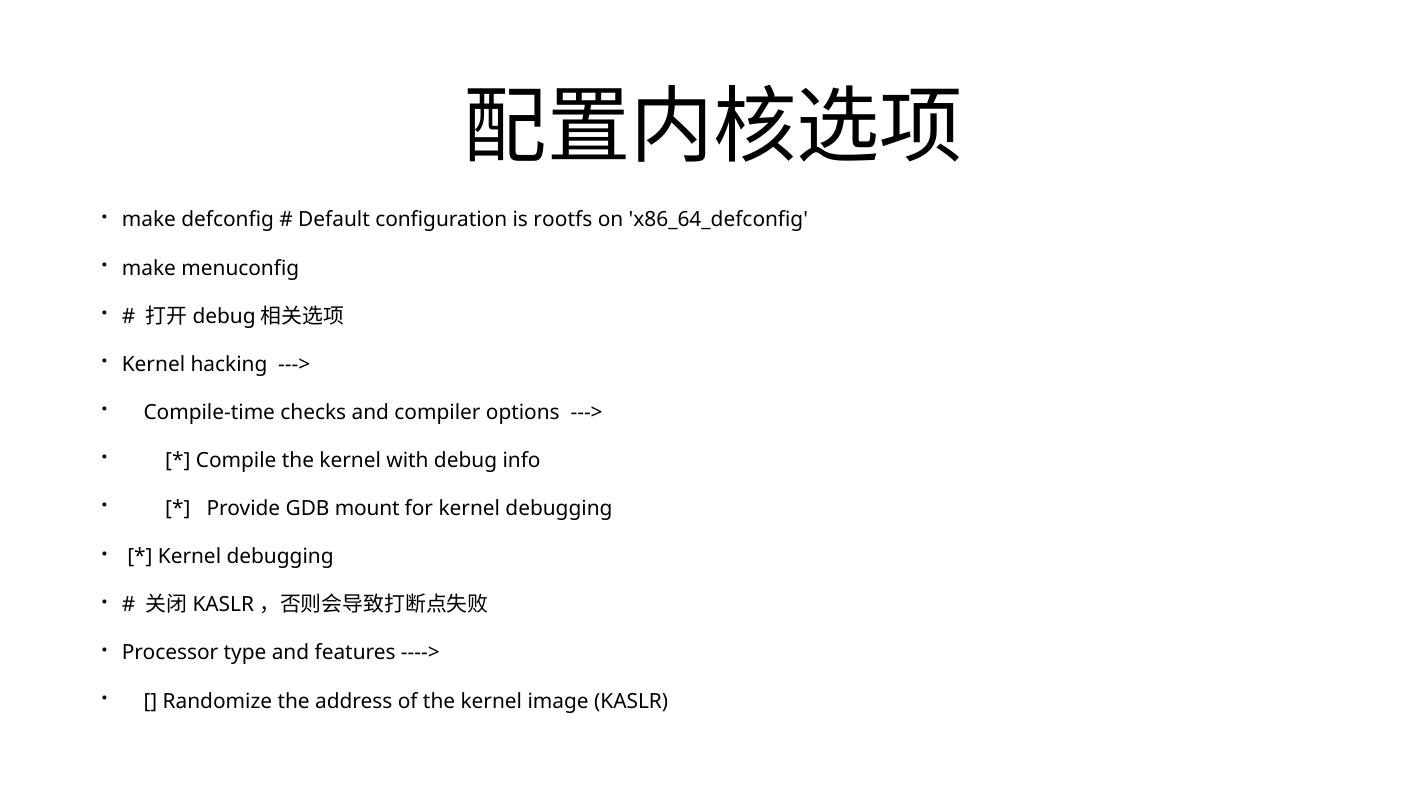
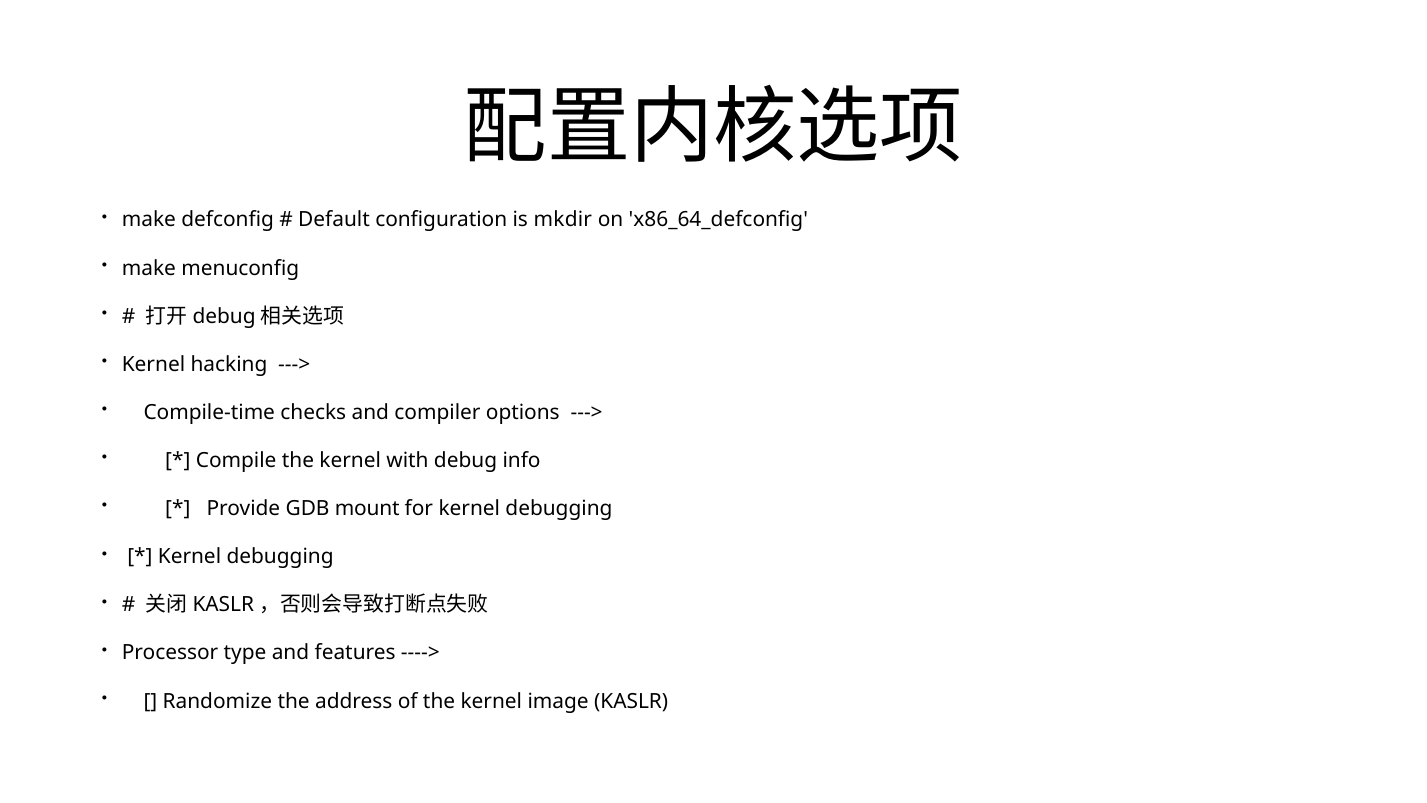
rootfs: rootfs -> mkdir (563, 220)
